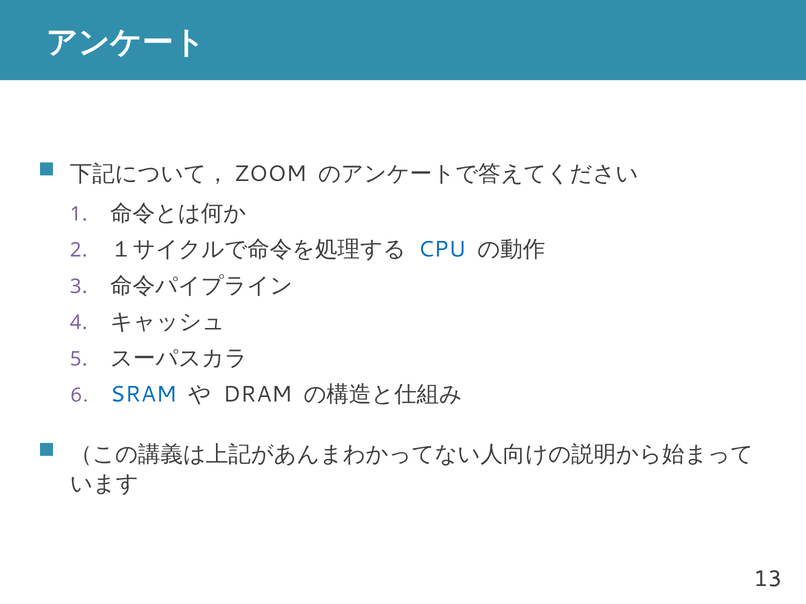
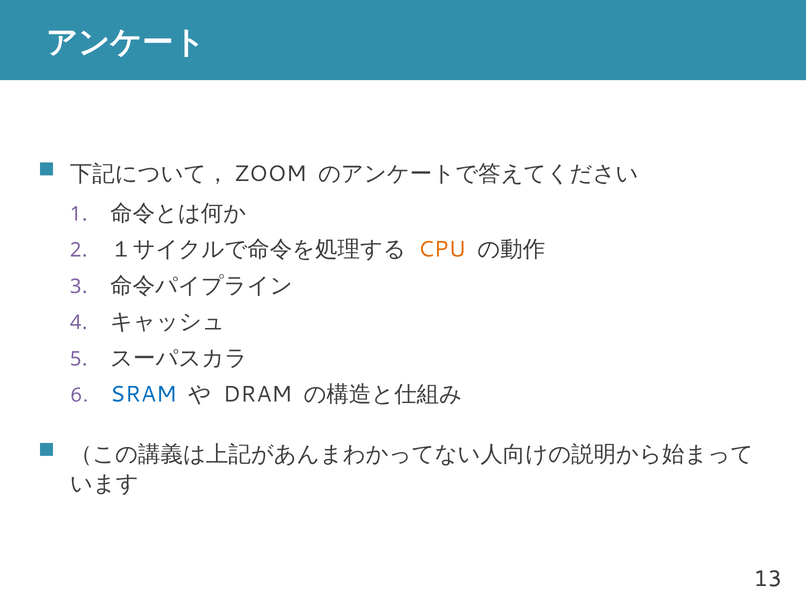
CPU colour: blue -> orange (442, 250)
